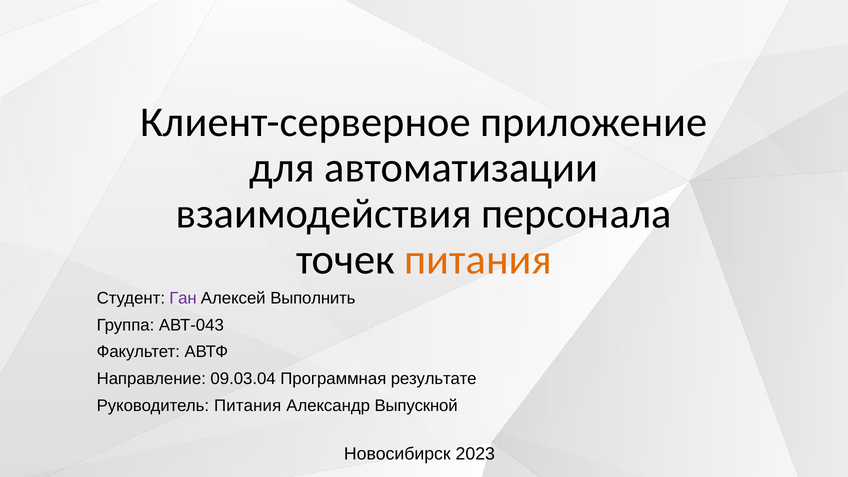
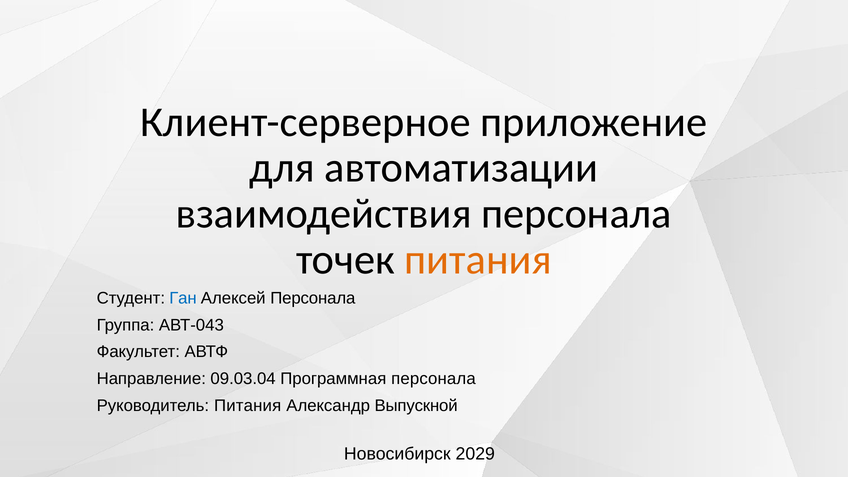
Ган colour: purple -> blue (183, 298)
Алексей Выполнить: Выполнить -> Персонала (313, 298)
Программная результате: результате -> персонала (433, 379)
2023: 2023 -> 2029 (475, 454)
